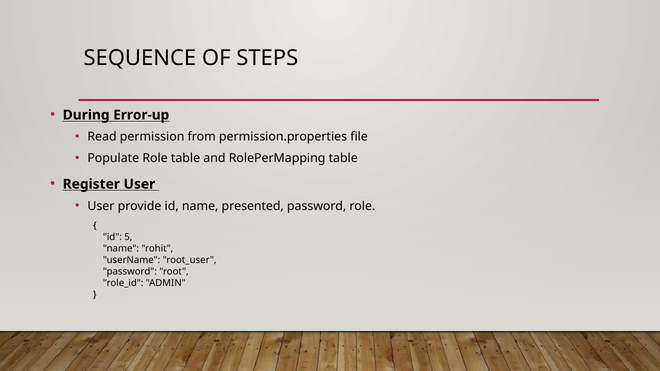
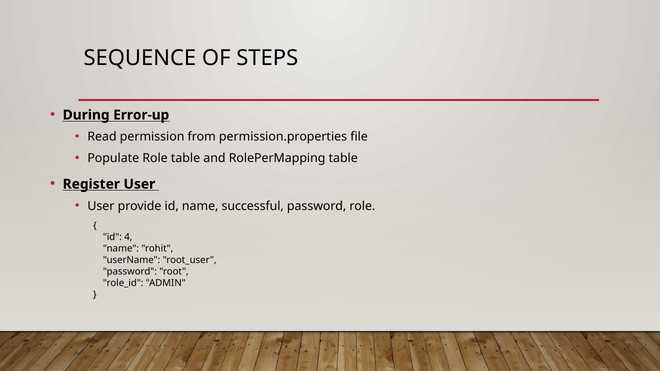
presented: presented -> successful (253, 206)
5: 5 -> 4 (128, 237)
